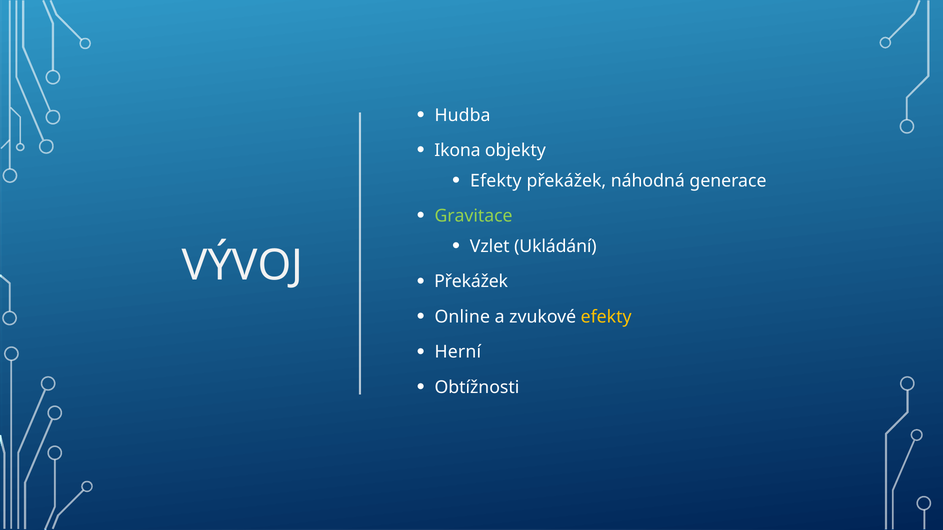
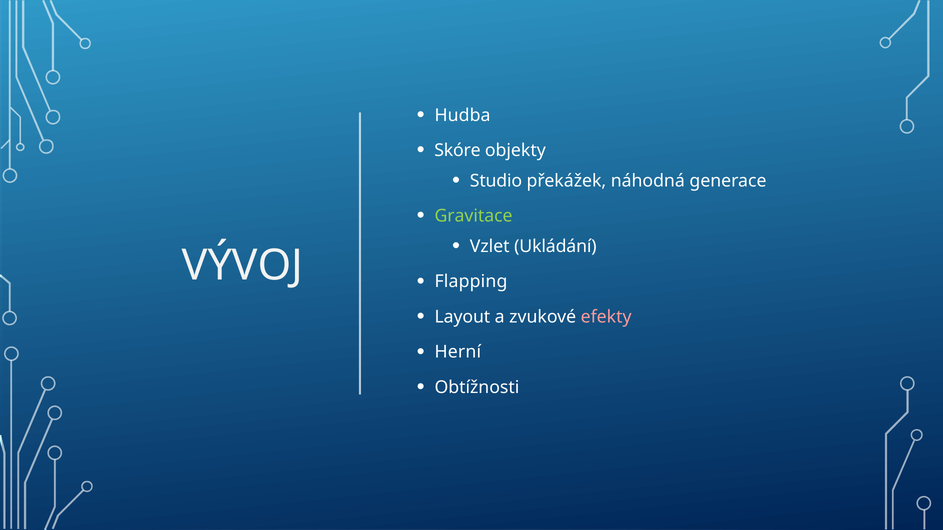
Ikona: Ikona -> Skóre (458, 151)
Efekty: Efekty -> Studio (496, 181)
Překážek: Překážek -> Flapping (471, 282)
Online: Online -> Layout (462, 317)
efekty colour: yellow -> pink (606, 317)
